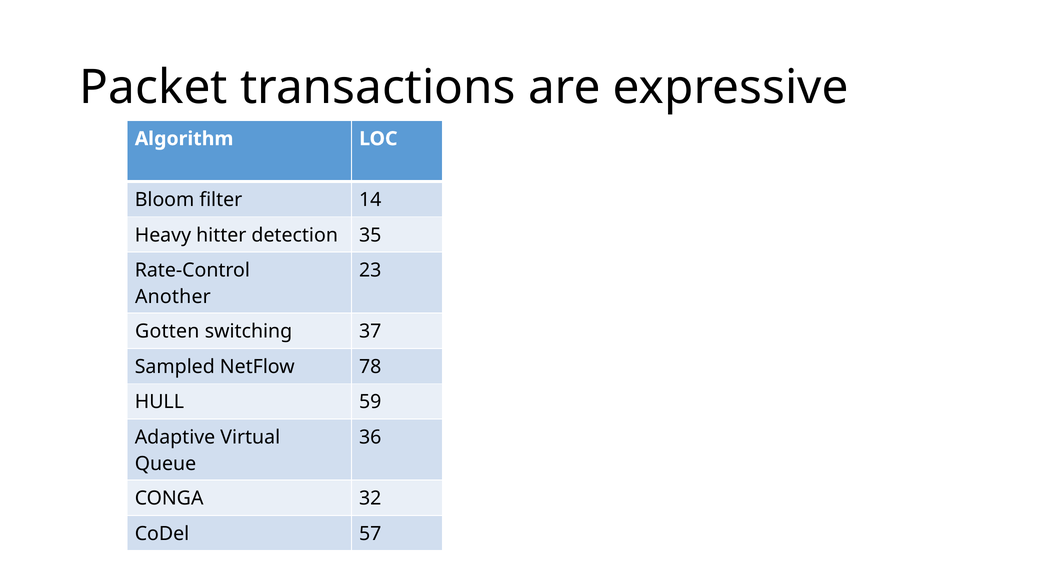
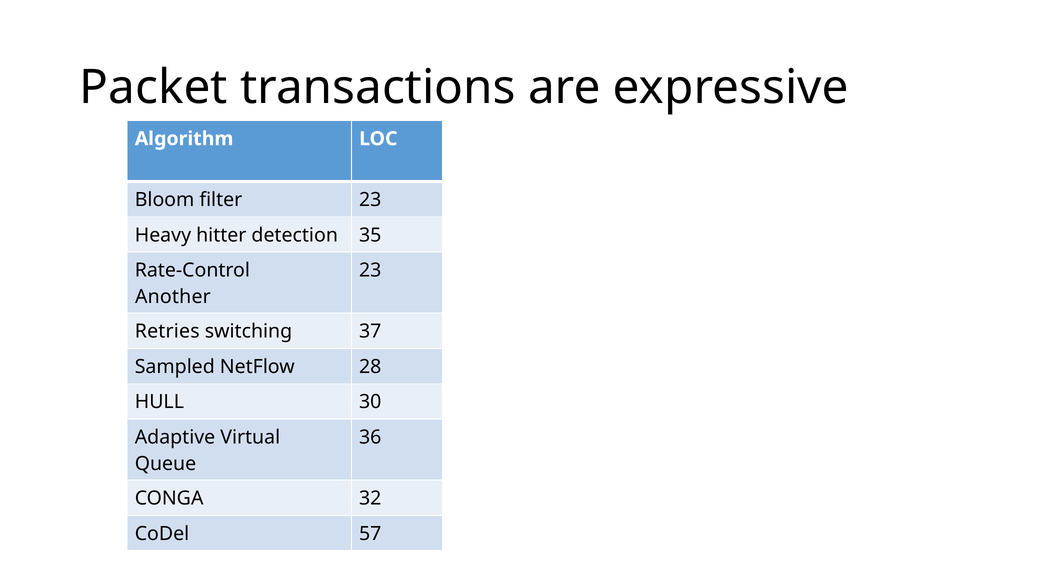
filter 14: 14 -> 23 (370, 200)
Gotten: Gotten -> Retries (167, 331)
78: 78 -> 28 (370, 367)
59: 59 -> 30 (370, 402)
